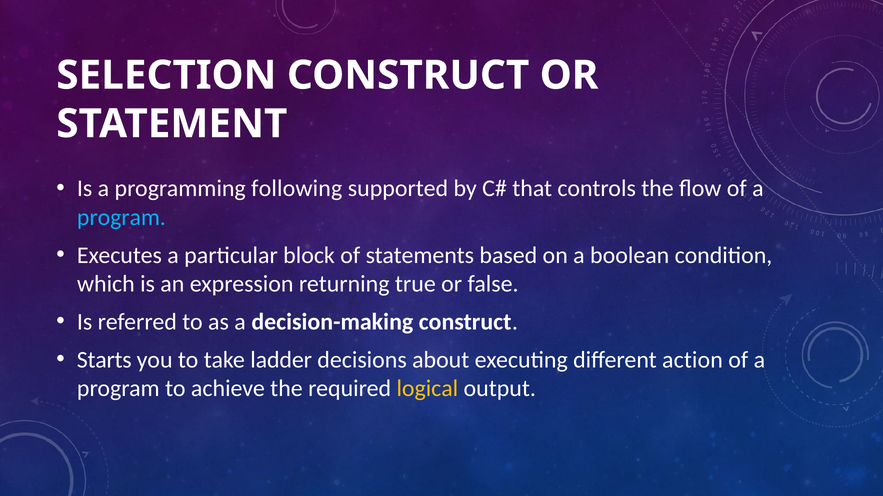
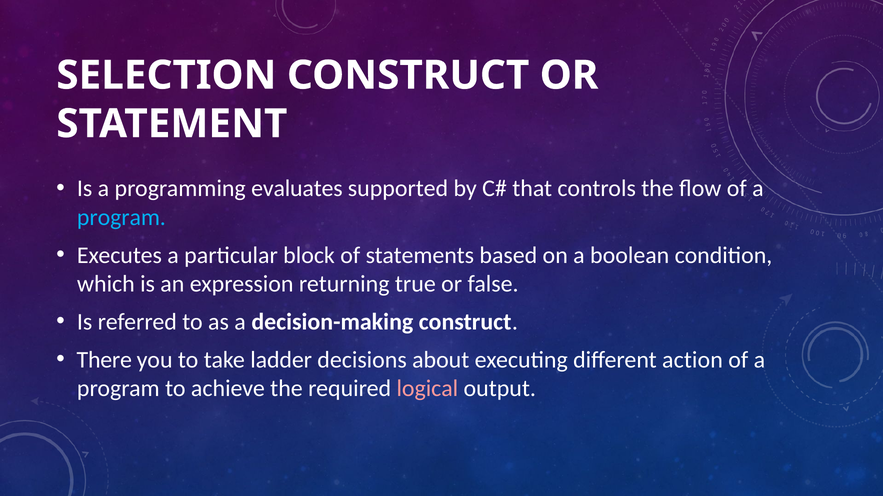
following: following -> evaluates (297, 189)
Starts: Starts -> There (104, 360)
logical colour: yellow -> pink (427, 389)
